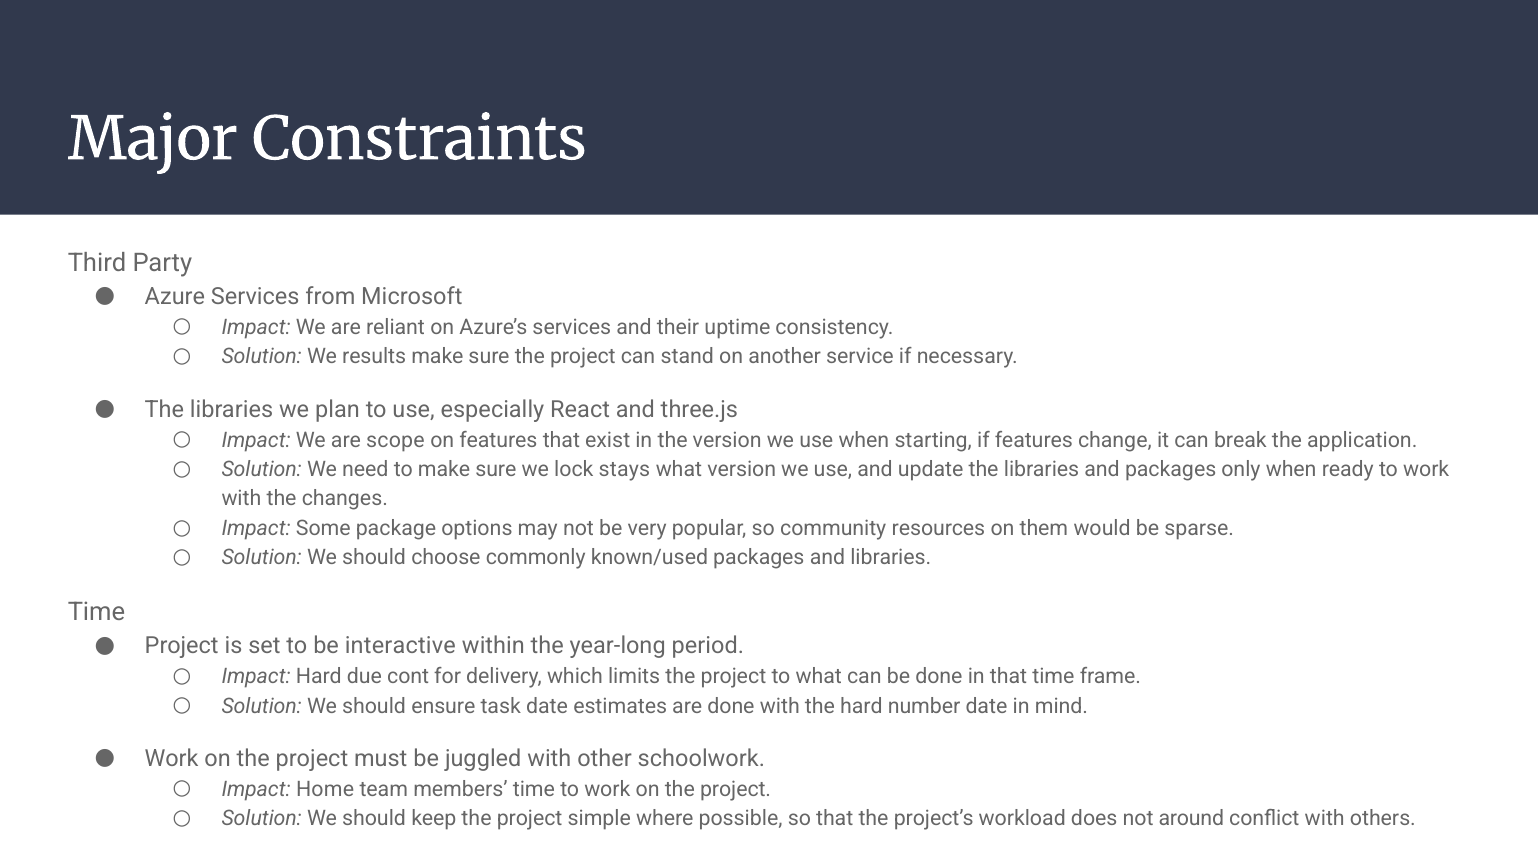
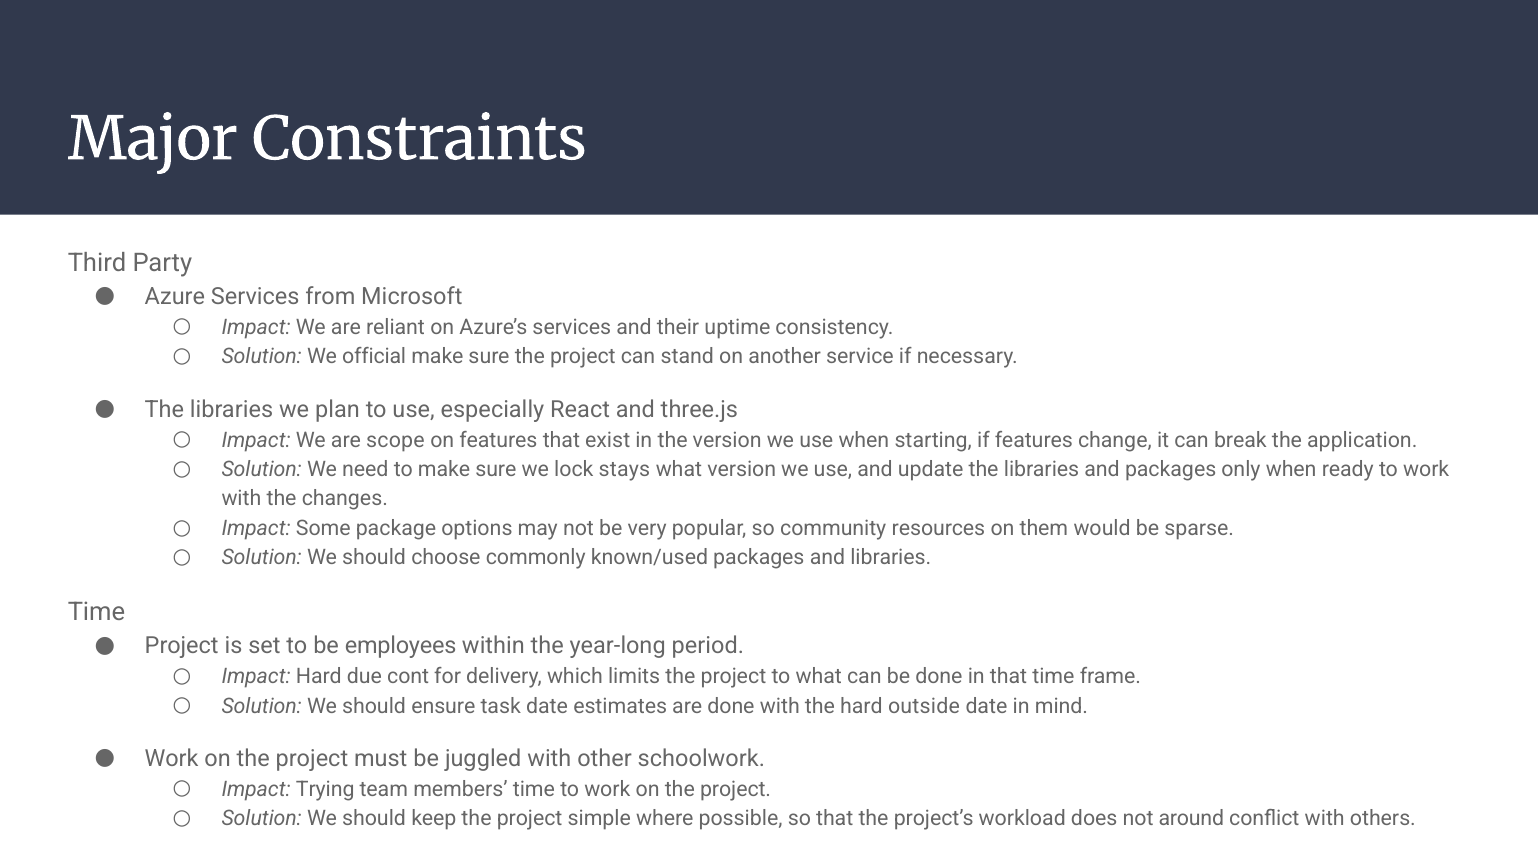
results: results -> official (374, 357)
interactive: interactive -> employees (401, 646)
number: number -> outside (924, 706)
Home: Home -> Trying (325, 789)
